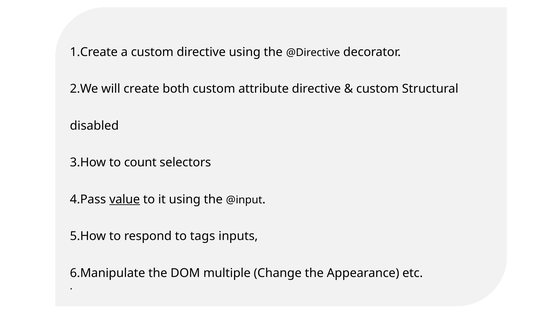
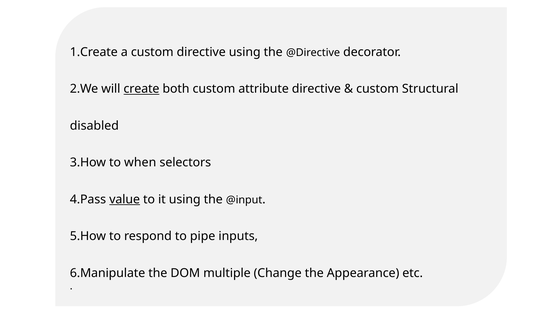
create underline: none -> present (141, 89)
count: count -> when (140, 163)
tags: tags -> pipe (203, 236)
